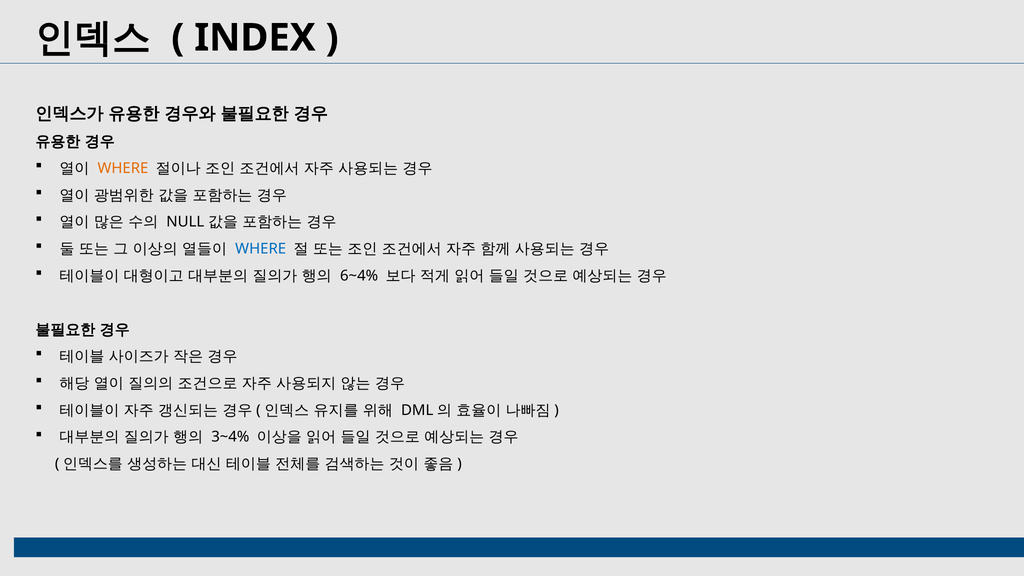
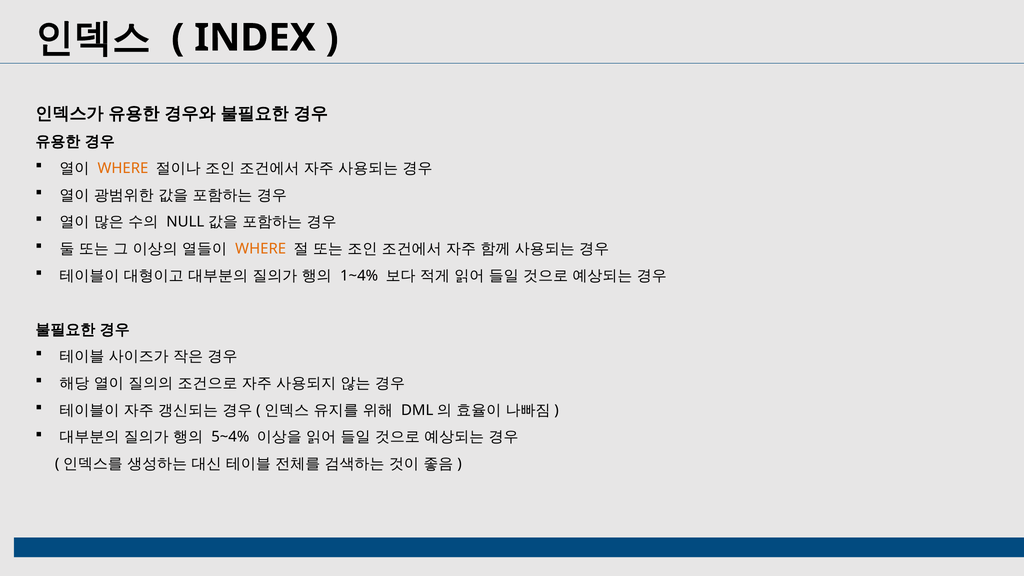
WHERE colour: blue -> orange (261, 249)
6~4%: 6~4% -> 1~4% (359, 276)
3~4%: 3~4% -> 5~4% (230, 437)
